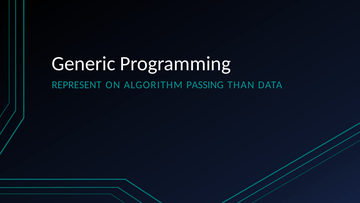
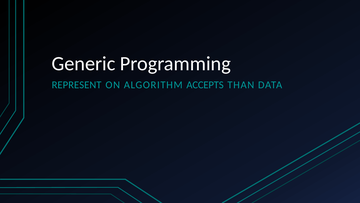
PASSING: PASSING -> ACCEPTS (205, 85)
